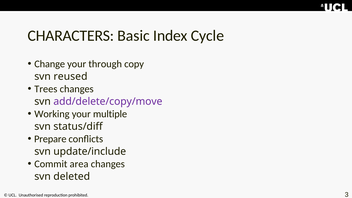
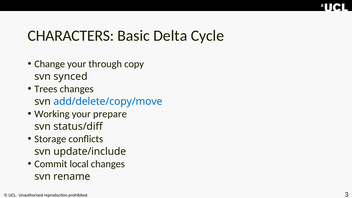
Index: Index -> Delta (170, 36)
reused: reused -> synced (70, 76)
add/delete/copy/move colour: purple -> blue (108, 101)
multiple: multiple -> prepare (110, 114)
Prepare: Prepare -> Storage (50, 139)
area: area -> local (79, 164)
deleted: deleted -> rename (72, 176)
